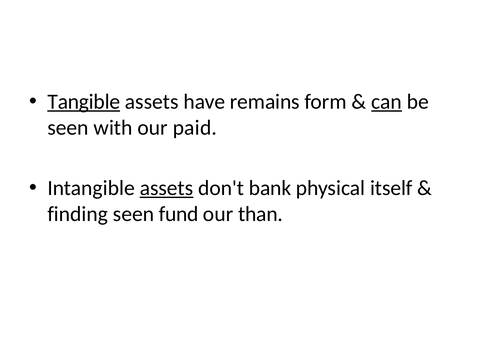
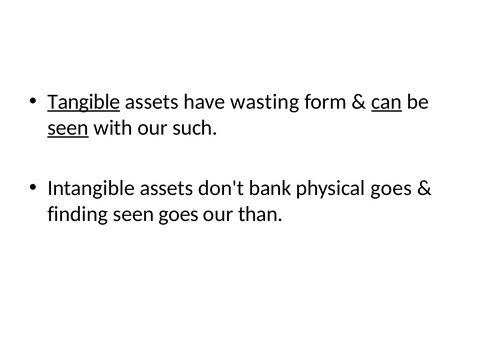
remains: remains -> wasting (265, 102)
seen underline: none -> present (68, 128)
paid: paid -> such (195, 128)
assets underline: present -> none (167, 188)
physical itself: itself -> goes (391, 188)
seen fund: fund -> goes (179, 214)
